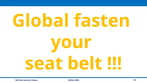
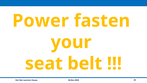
Global: Global -> Power (41, 21)
